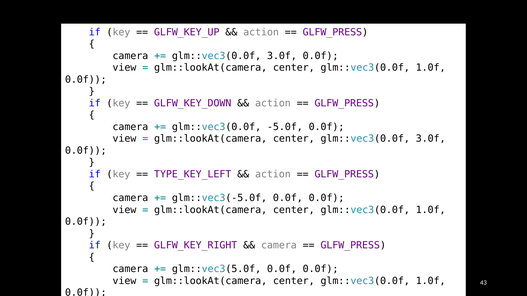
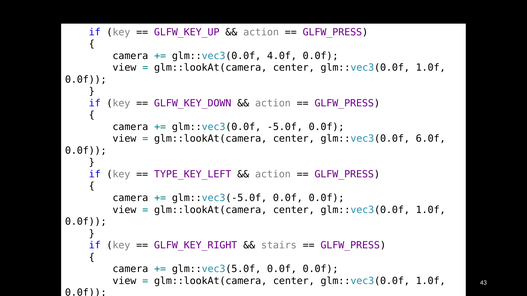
3.0f: 3.0f -> 4.0f (282, 56)
center glm::vec3(0.0f 3.0f: 3.0f -> 6.0f (431, 139)
camera: camera -> stairs (279, 246)
